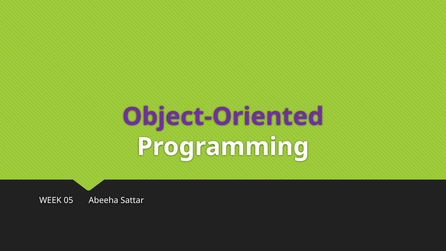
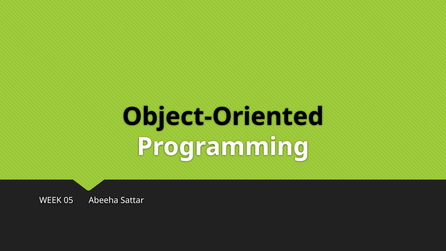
Object-Oriented colour: purple -> black (223, 117)
